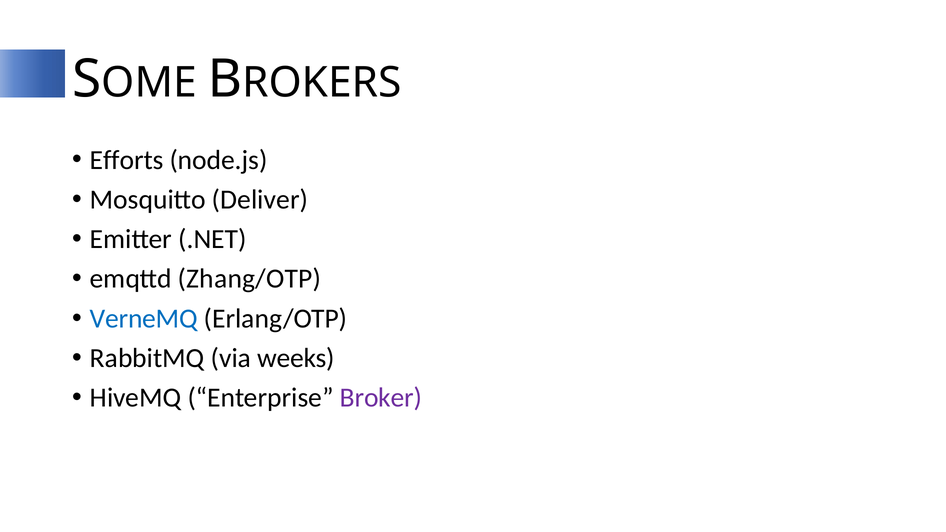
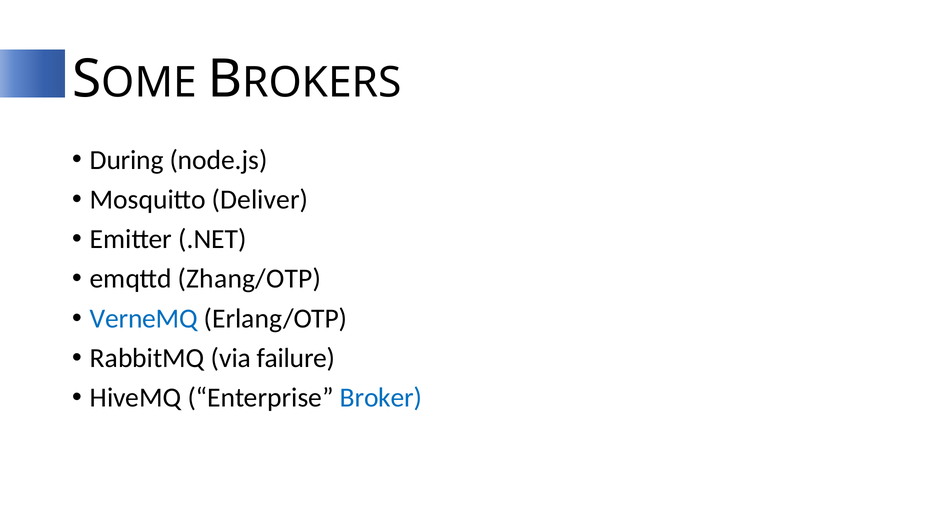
Efforts: Efforts -> During (127, 160)
weeks: weeks -> failure (296, 358)
Broker colour: purple -> blue (381, 398)
